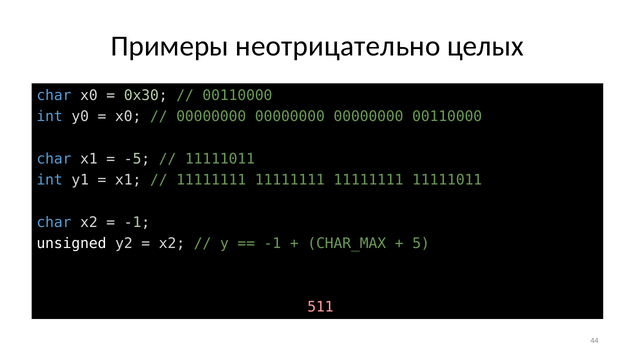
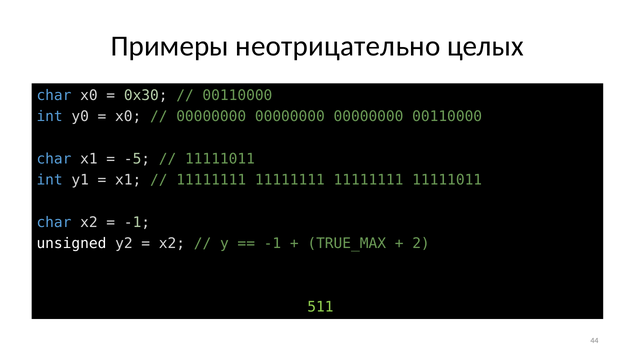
CHAR_MAX: CHAR_MAX -> TRUE_MAX (347, 244)
5: 5 -> 2 (421, 244)
511 colour: pink -> light green (320, 307)
